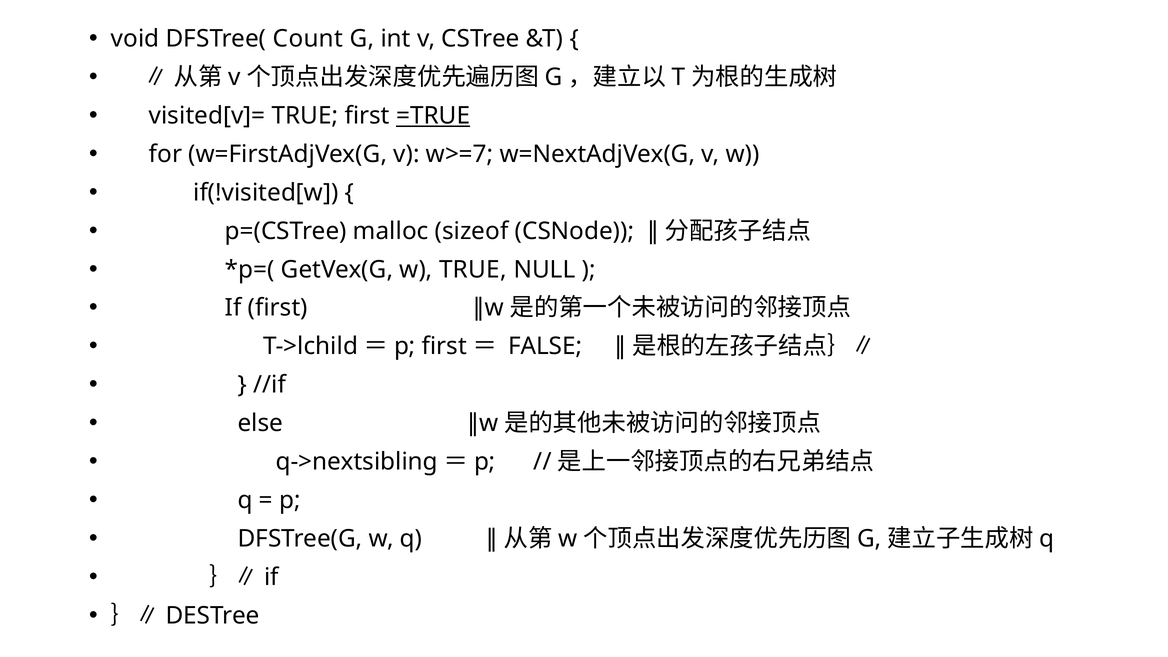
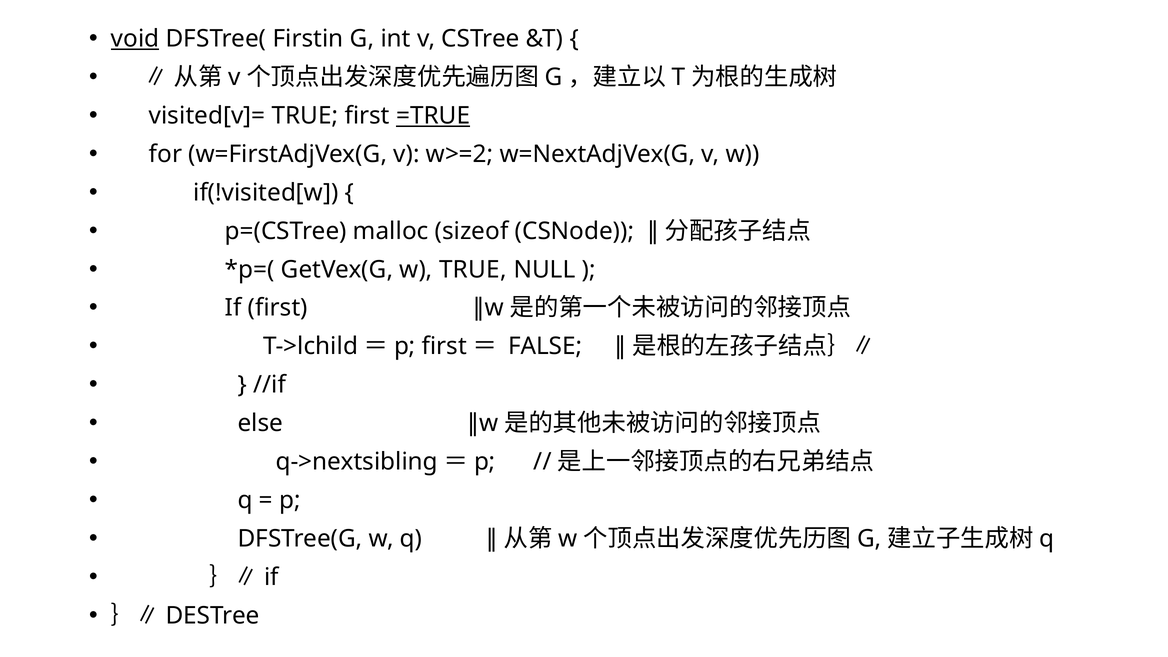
void underline: none -> present (135, 39)
Count: Count -> Firstin (308, 39)
w>=7: w>=7 -> w>=2 (460, 154)
